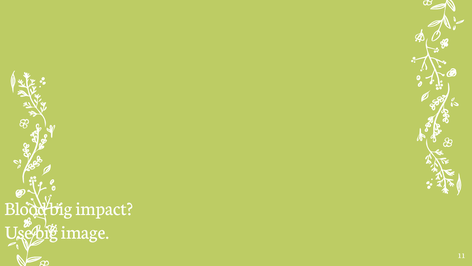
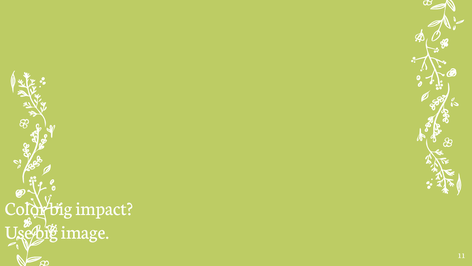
Blood: Blood -> Color (26, 208)
